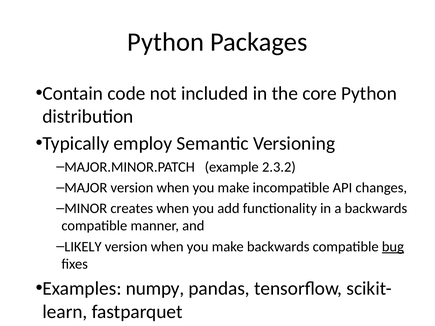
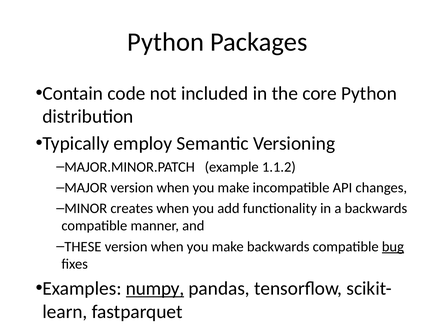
2.3.2: 2.3.2 -> 1.1.2 (279, 167)
LIKELY: LIKELY -> THESE (83, 247)
numpy underline: none -> present (155, 289)
